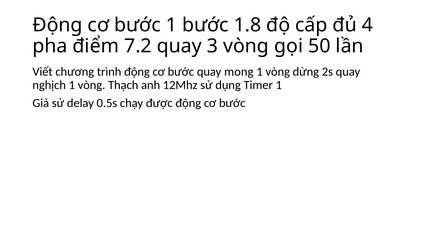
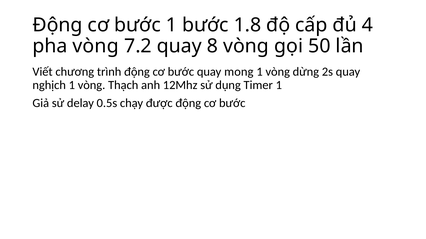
pha điểm: điểm -> vòng (96, 46)
3: 3 -> 8 (212, 46)
